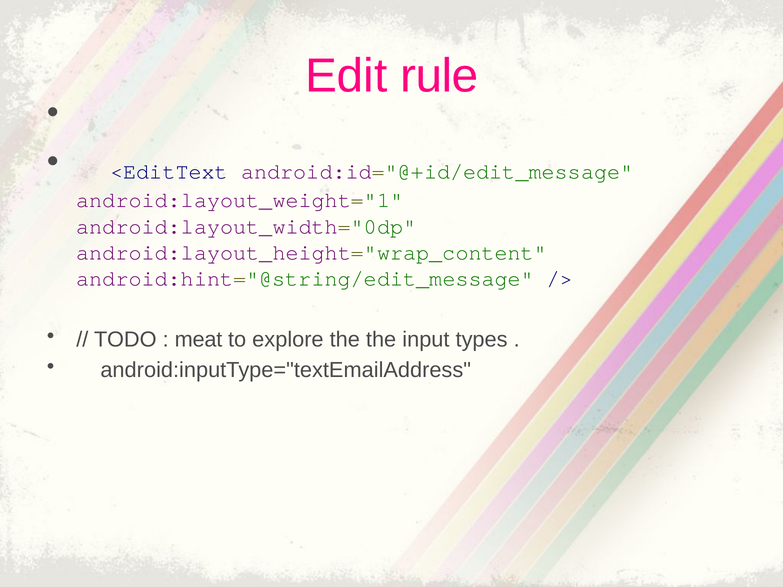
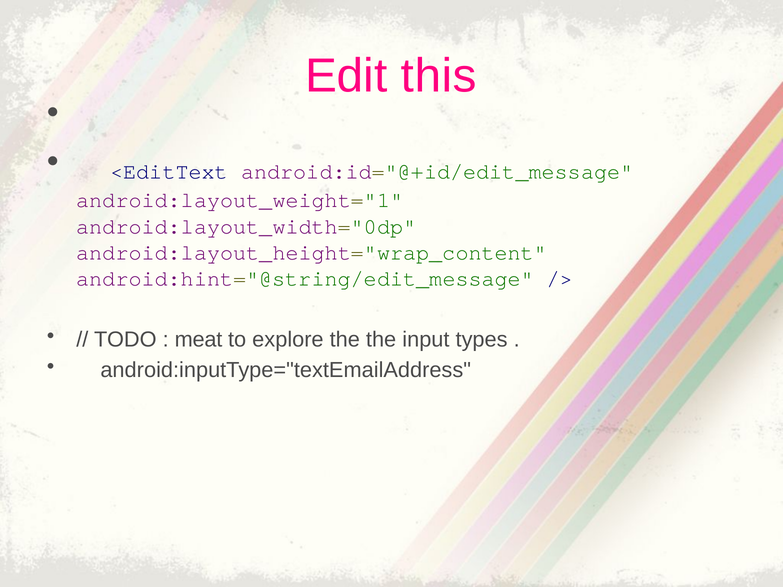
rule: rule -> this (439, 76)
